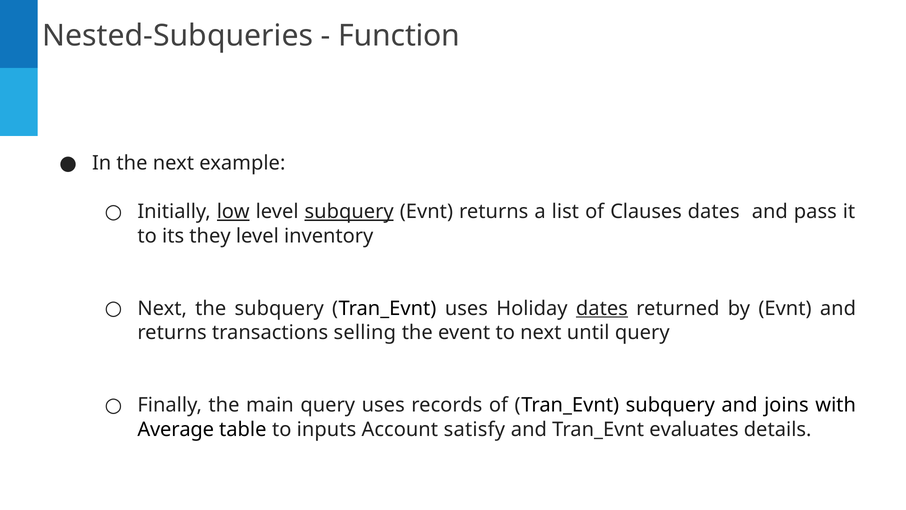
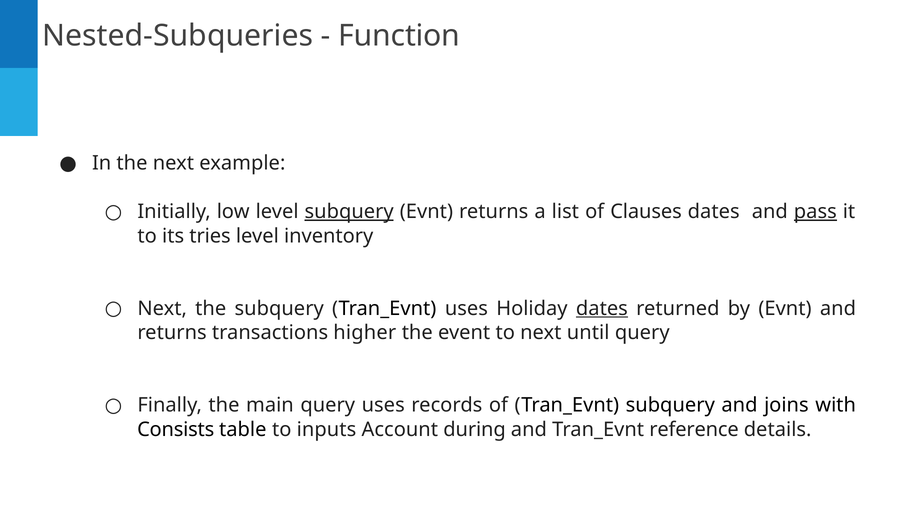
low underline: present -> none (233, 212)
pass underline: none -> present (815, 212)
they: they -> tries (210, 236)
selling: selling -> higher (365, 332)
Average: Average -> Consists (176, 429)
satisfy: satisfy -> during (475, 429)
evaluates: evaluates -> reference (694, 429)
